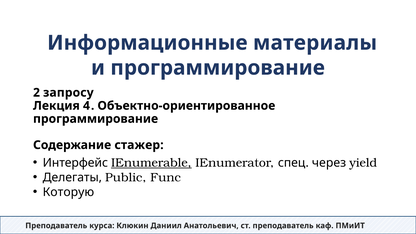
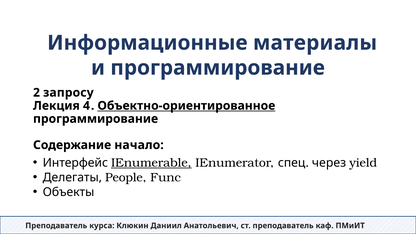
Объектно-ориентированное underline: none -> present (186, 106)
стажер: стажер -> начало (139, 145)
Public: Public -> People (126, 177)
Которую: Которую -> Объекты (69, 192)
